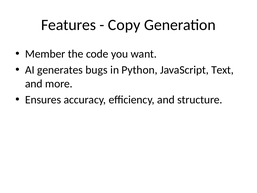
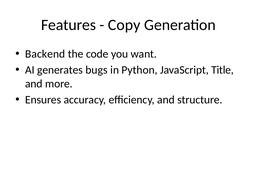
Member: Member -> Backend (45, 54)
Text: Text -> Title (223, 70)
